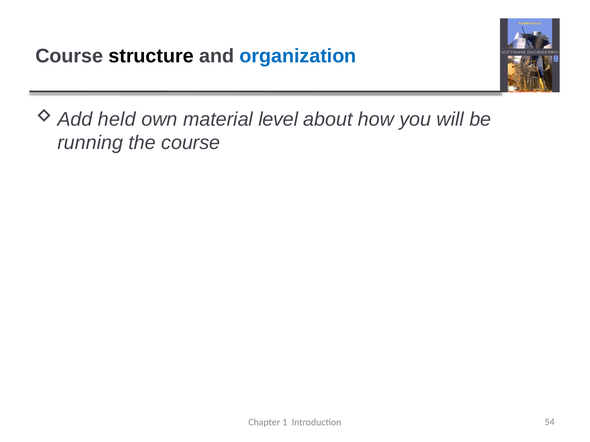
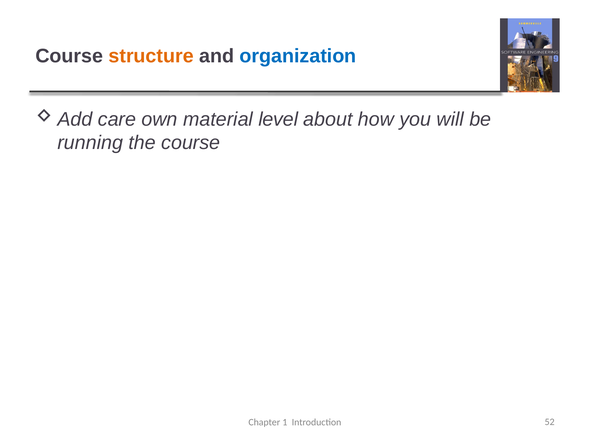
structure colour: black -> orange (151, 56)
held: held -> care (117, 119)
54: 54 -> 52 (550, 422)
